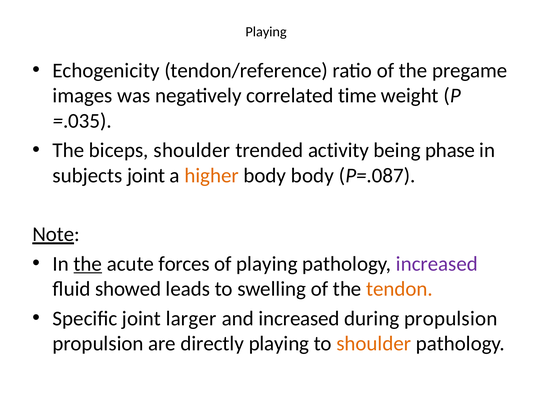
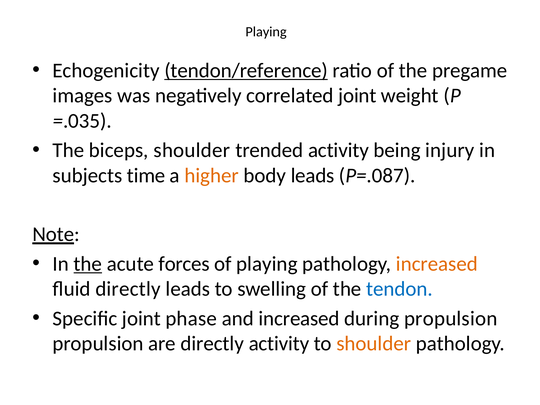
tendon/reference underline: none -> present (246, 70)
correlated time: time -> joint (357, 96)
phase: phase -> injury (450, 150)
subjects joint: joint -> time (146, 175)
body body: body -> leads (313, 175)
increased colour: purple -> orange (437, 264)
fluid showed: showed -> directly (128, 289)
tendon colour: orange -> blue (399, 289)
larger: larger -> phase (191, 318)
directly playing: playing -> activity (279, 344)
